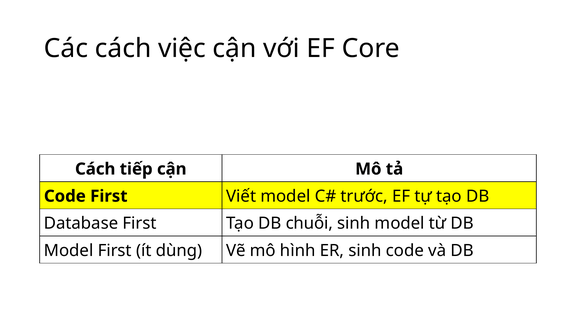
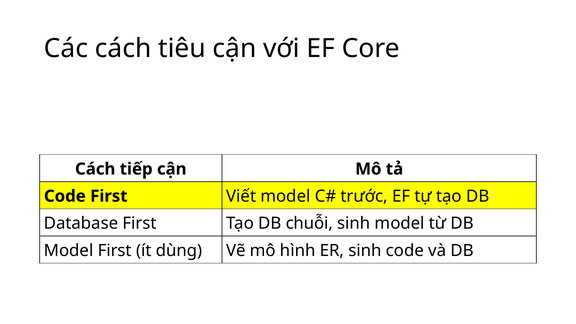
việc: việc -> tiêu (182, 48)
